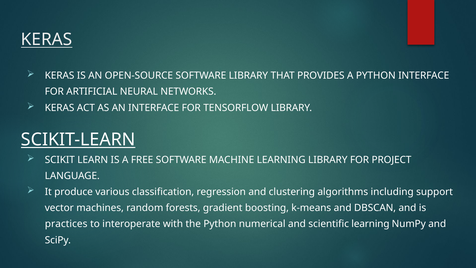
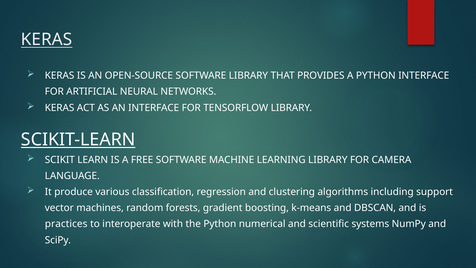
PROJECT: PROJECT -> CAMERA (391, 160)
scientific learning: learning -> systems (370, 224)
